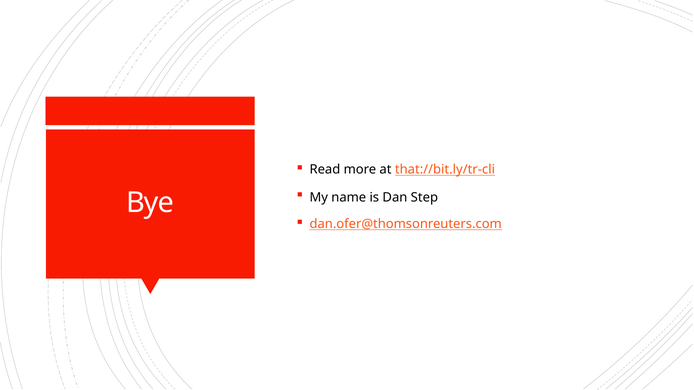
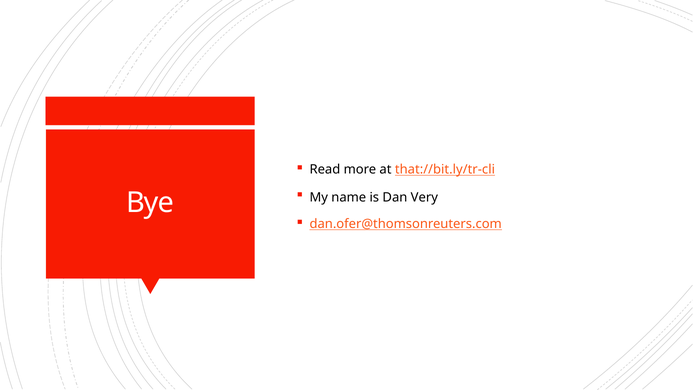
Step: Step -> Very (424, 198)
